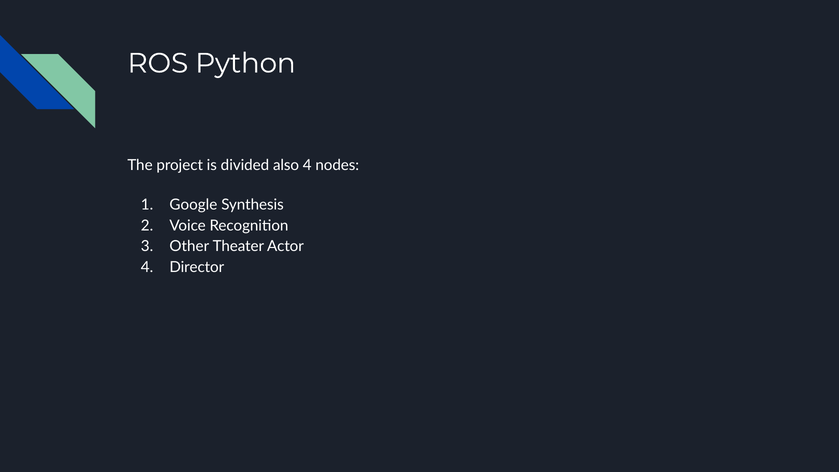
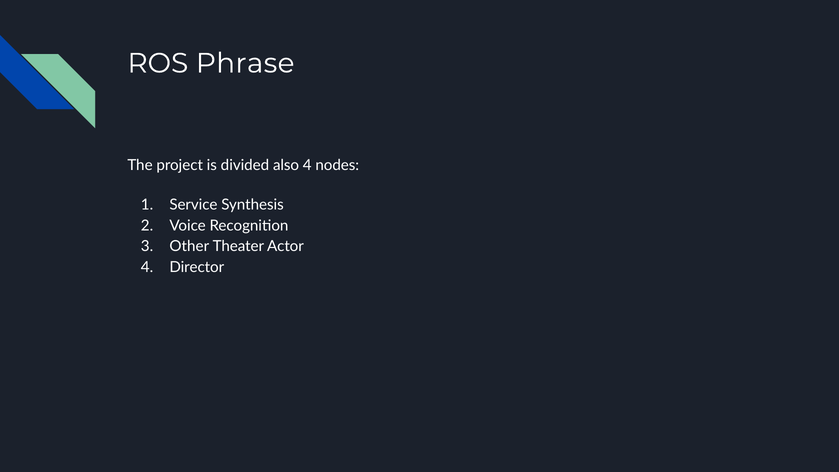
Python: Python -> Phrase (245, 63)
Google: Google -> Service (193, 205)
